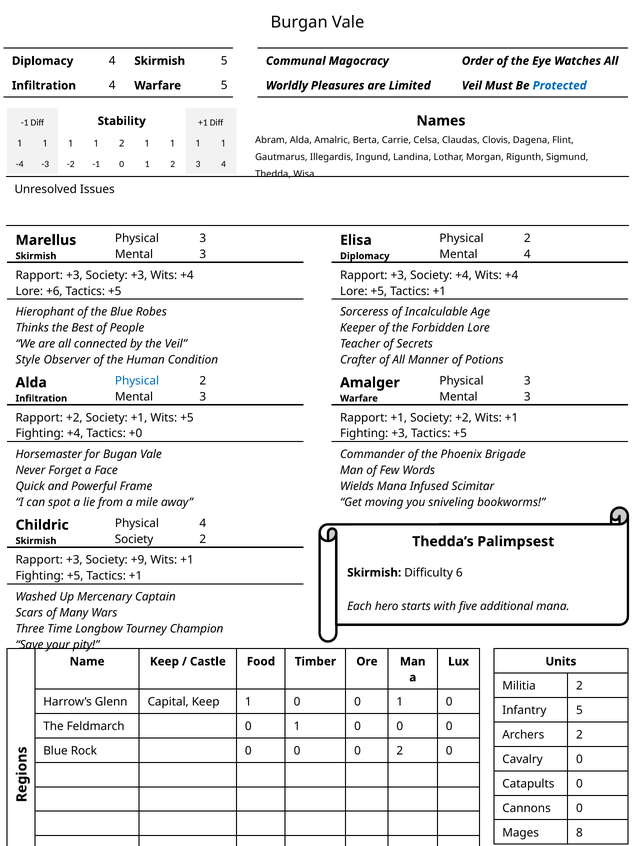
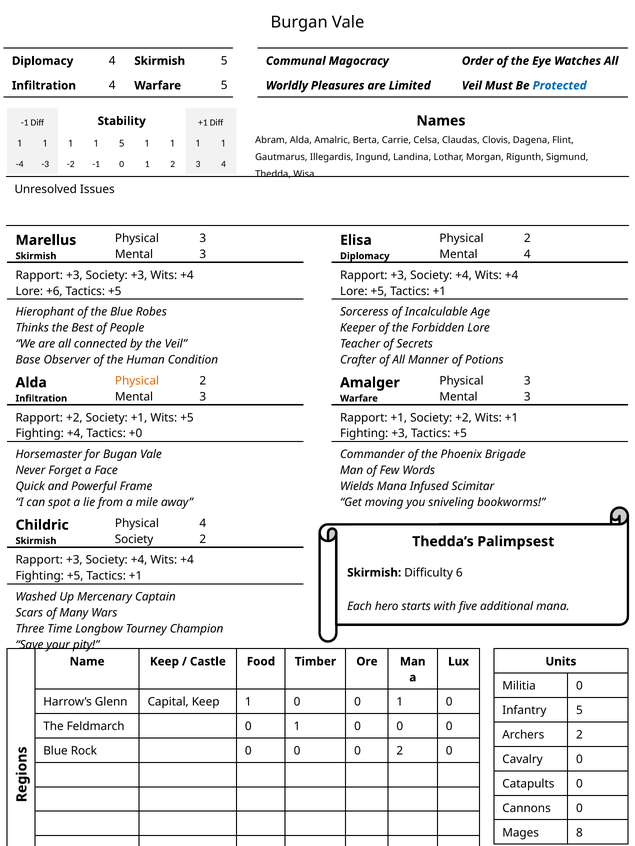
1 1 2: 2 -> 5 (122, 144)
Style: Style -> Base (28, 360)
Physical colour: blue -> orange (137, 381)
+9: +9 -> +4 (139, 561)
+1: +1 -> +4 (187, 561)
Militia 2: 2 -> 0 (579, 686)
